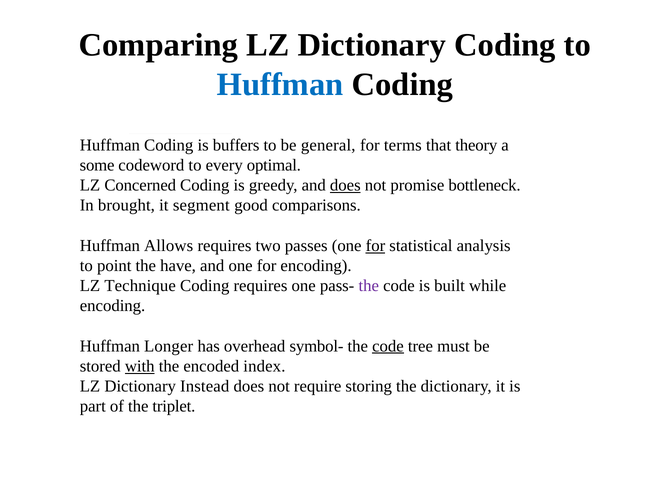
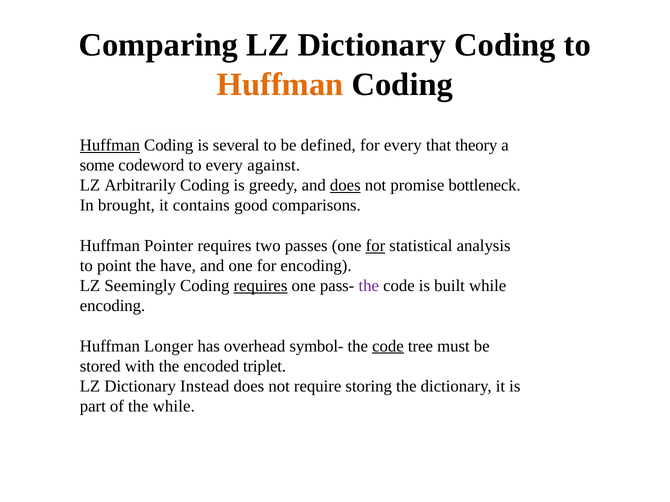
Huffman colour: blue -> orange (280, 84)
Huffman underline: none -> present (110, 145)
buffers: buffers -> several (236, 145)
general: general -> defined (328, 145)
for terms: terms -> every (403, 145)
optimal: optimal -> against (274, 165)
Concerned: Concerned -> Arbitrarily (140, 186)
segment: segment -> contains (201, 206)
Allows: Allows -> Pointer (169, 246)
Technique: Technique -> Seemingly (140, 286)
requires underline: none -> present (260, 286)
with underline: present -> none (140, 366)
index: index -> triplet (265, 366)
the triplet: triplet -> while (174, 407)
